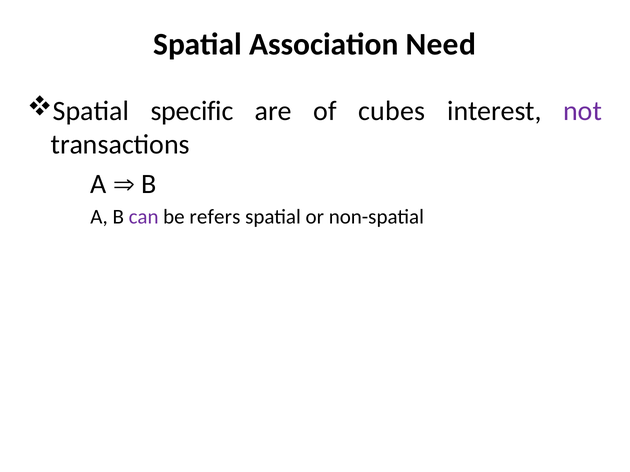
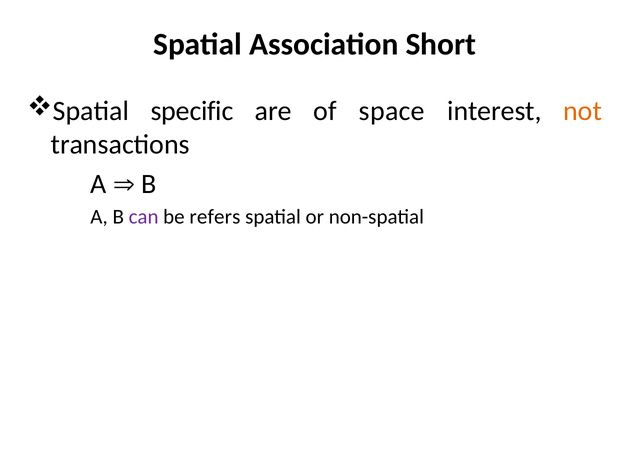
Need: Need -> Short (441, 44)
cubes: cubes -> space (392, 111)
not colour: purple -> orange (583, 111)
